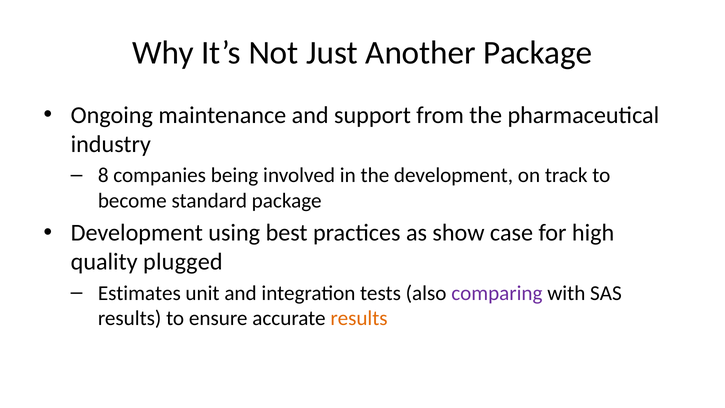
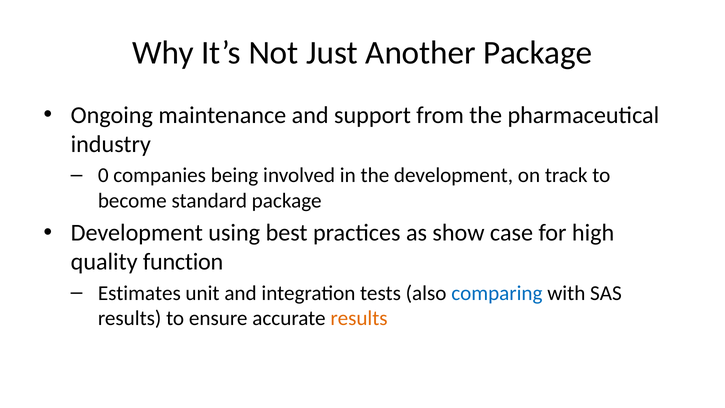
8: 8 -> 0 (103, 175)
plugged: plugged -> function (183, 262)
comparing colour: purple -> blue (497, 293)
